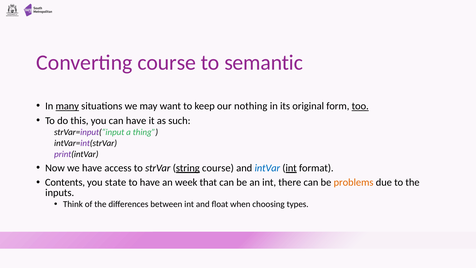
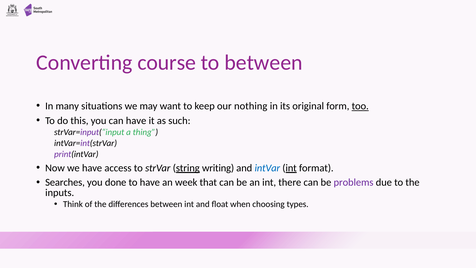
to semantic: semantic -> between (264, 62)
many underline: present -> none (67, 106)
string course: course -> writing (218, 168)
Contents: Contents -> Searches (65, 182)
state: state -> done (116, 182)
problems colour: orange -> purple (354, 182)
